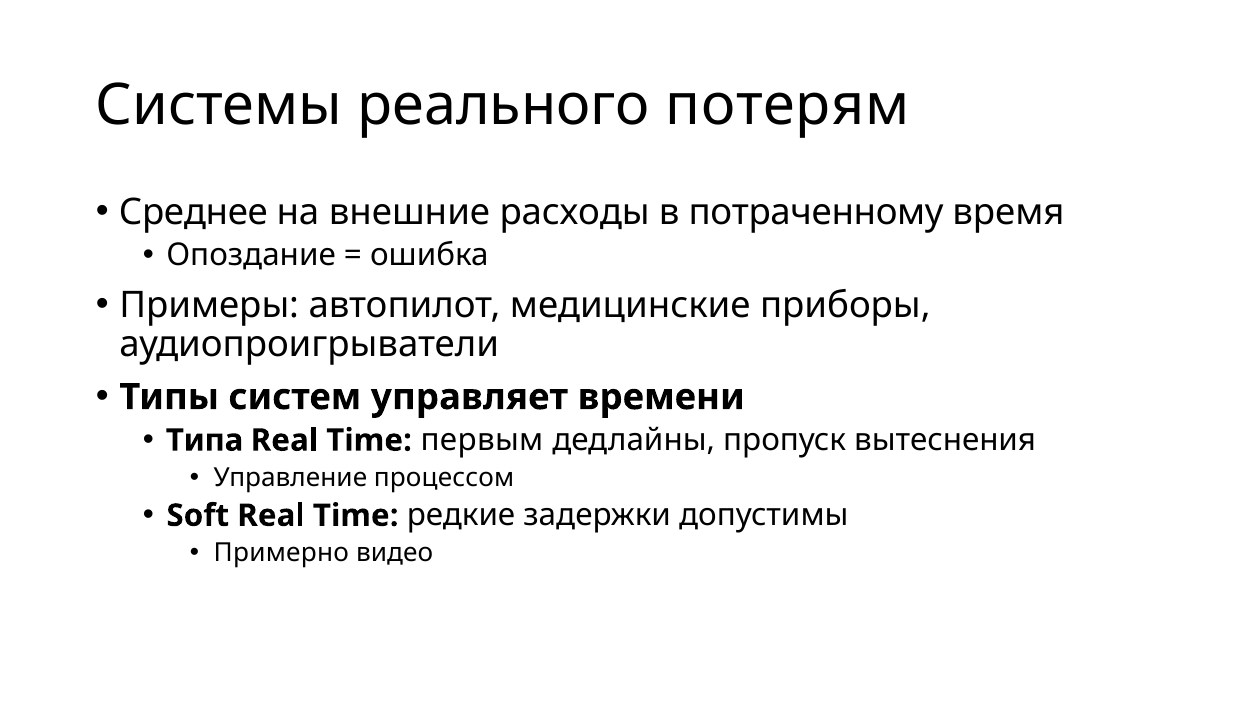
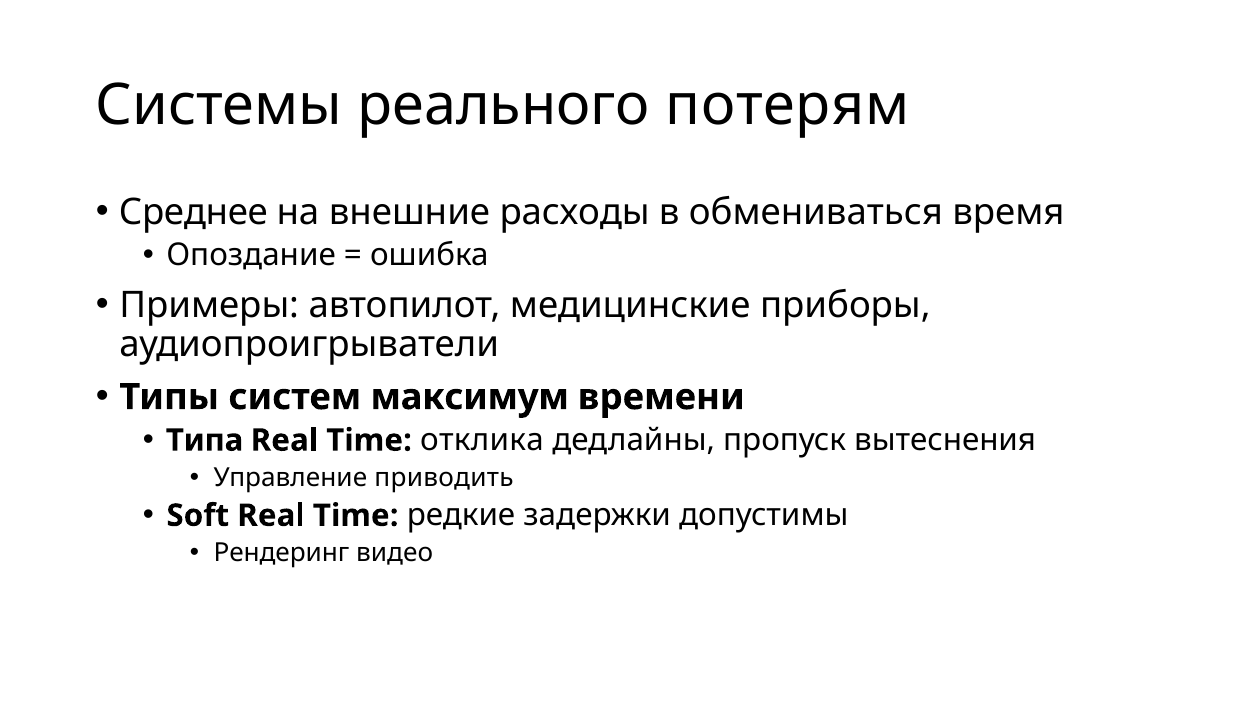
потраченному: потраченному -> обмениваться (816, 212)
управляет: управляет -> максимум (470, 397)
первым: первым -> отклика (482, 441)
процессом: процессом -> приводить (444, 478)
Примерно: Примерно -> Рендеринг (281, 554)
